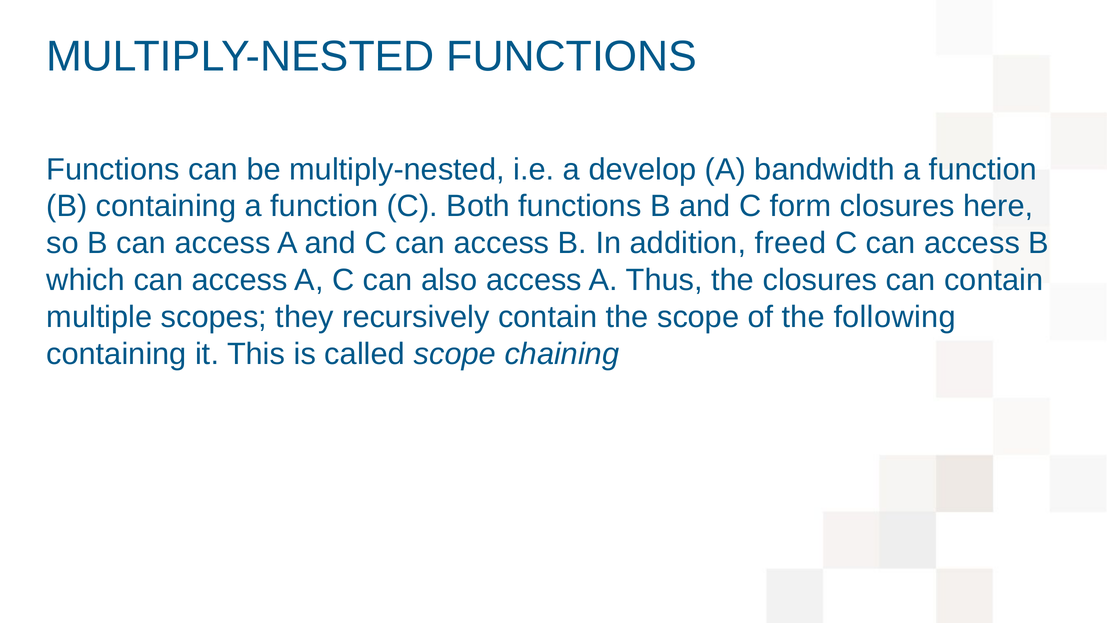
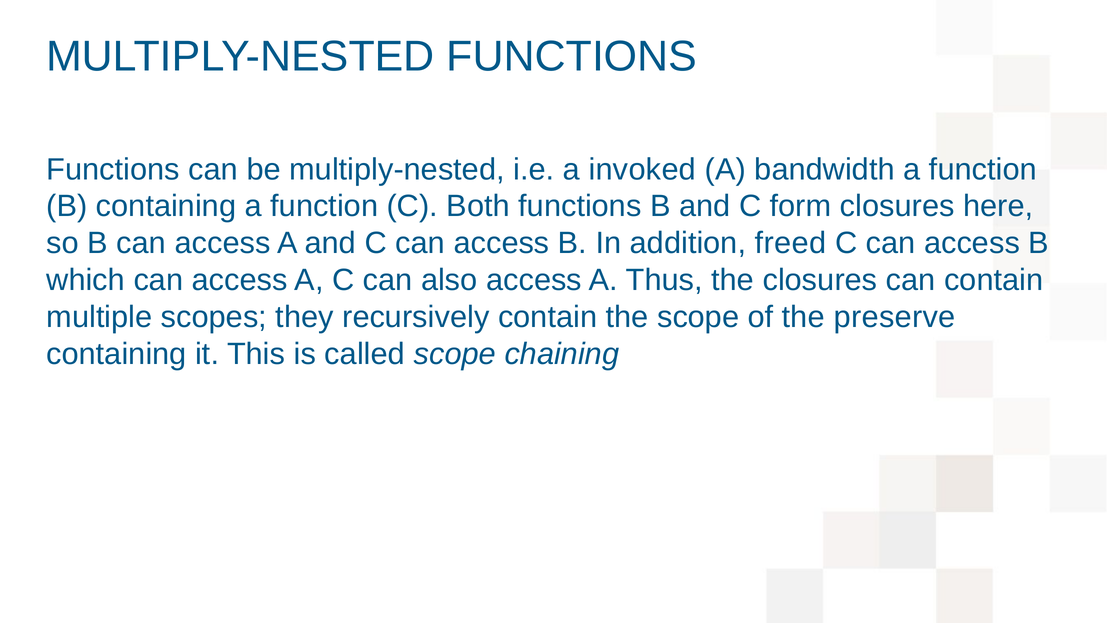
develop: develop -> invoked (642, 169)
following: following -> preserve (895, 317)
